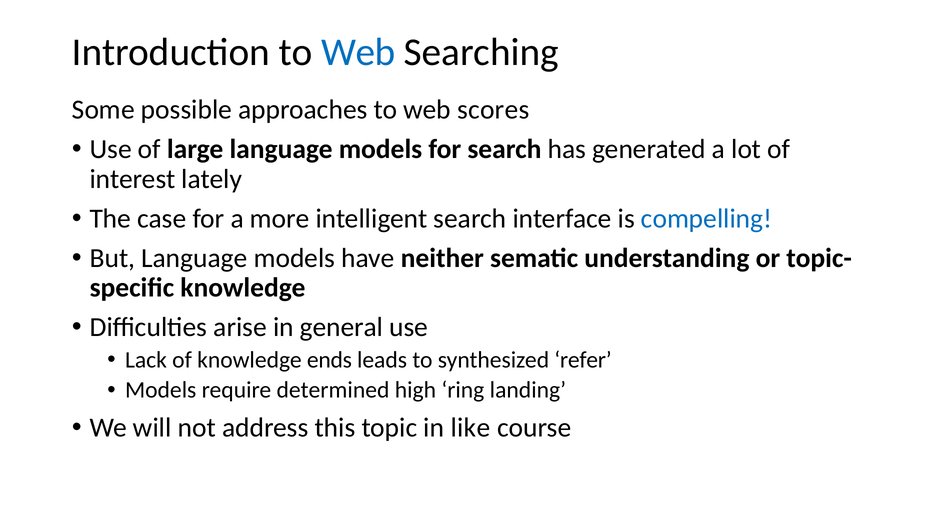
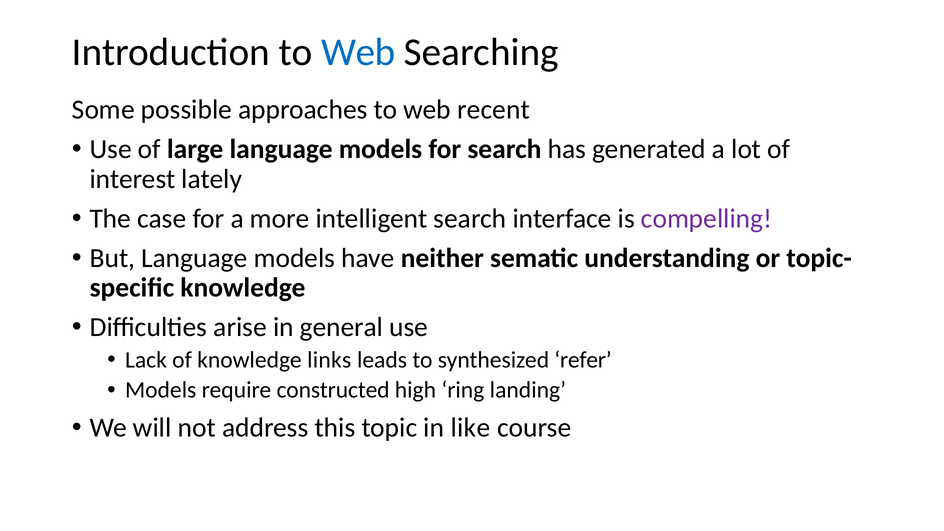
scores: scores -> recent (493, 110)
compelling colour: blue -> purple (707, 219)
ends: ends -> links (329, 360)
determined: determined -> constructed (333, 390)
